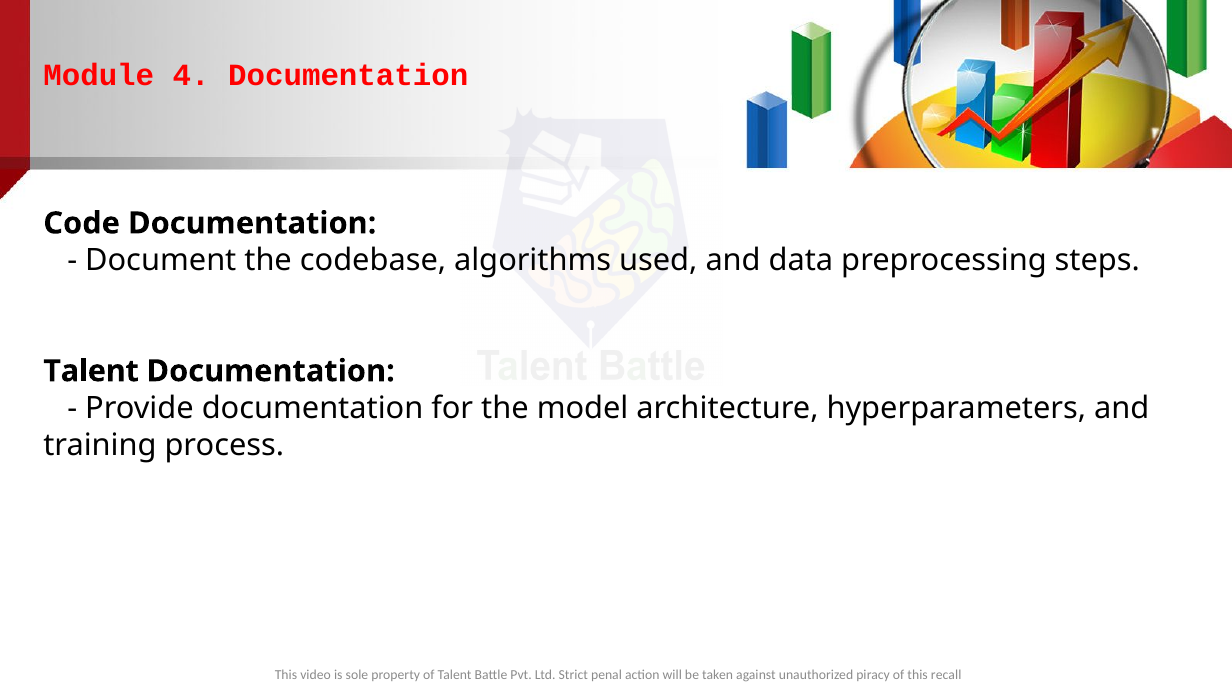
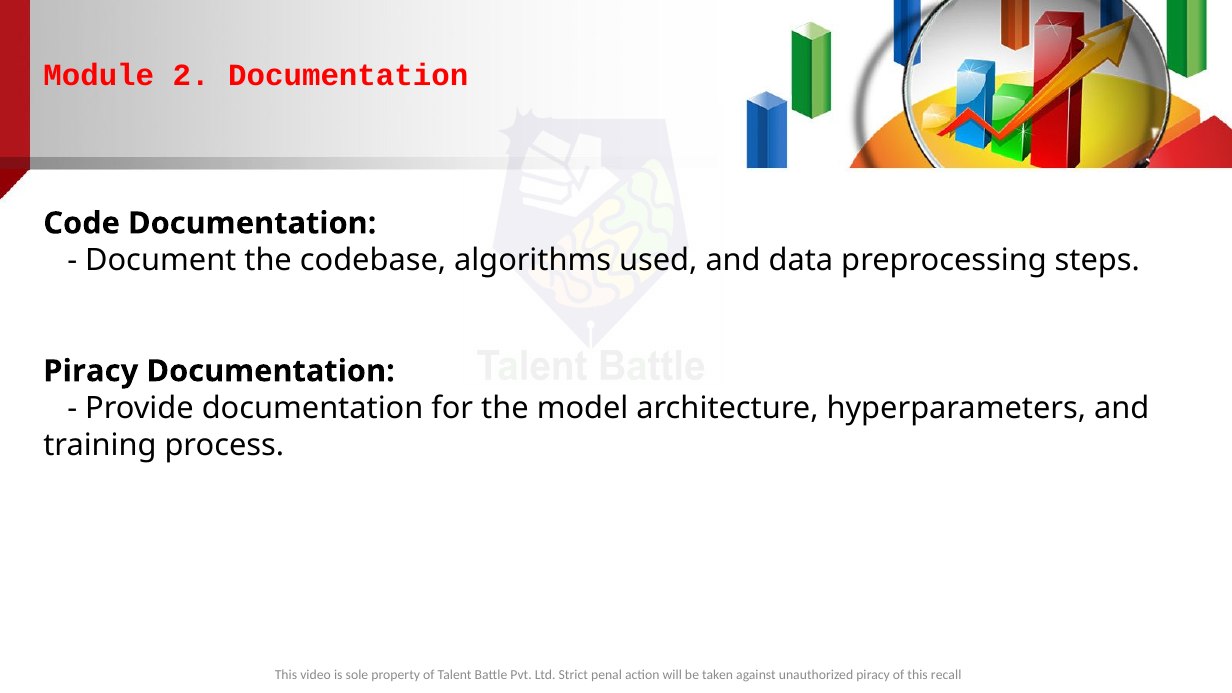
4: 4 -> 2 (191, 75)
Talent: Talent -> Piracy (91, 371)
